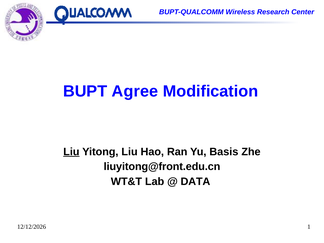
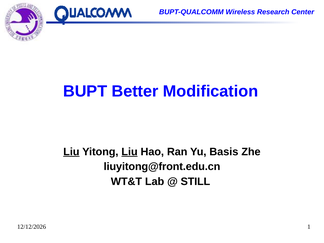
Agree: Agree -> Better (135, 91)
Liu underline: none -> present (130, 152)
DATA: DATA -> STILL (195, 182)
